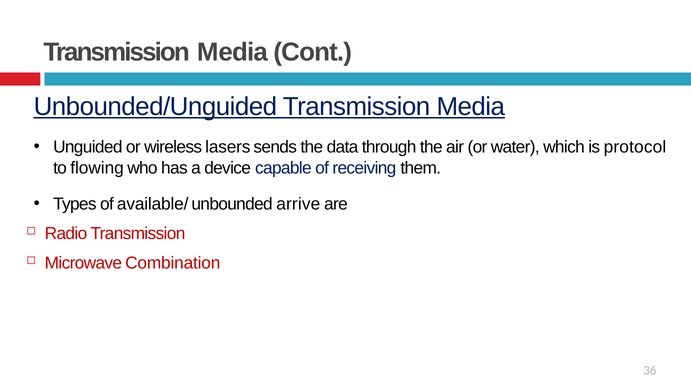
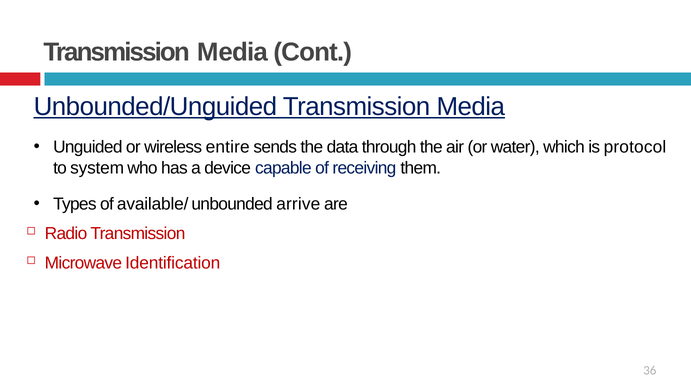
lasers: lasers -> entire (228, 147)
flowing: flowing -> system (97, 168)
Combination: Combination -> Identification (173, 263)
